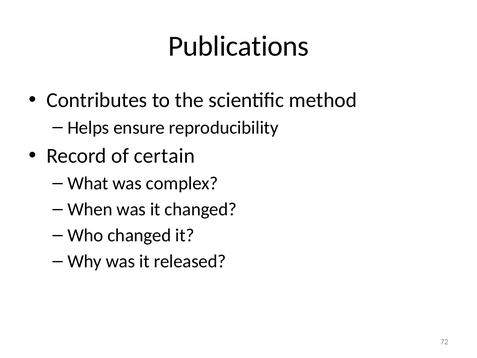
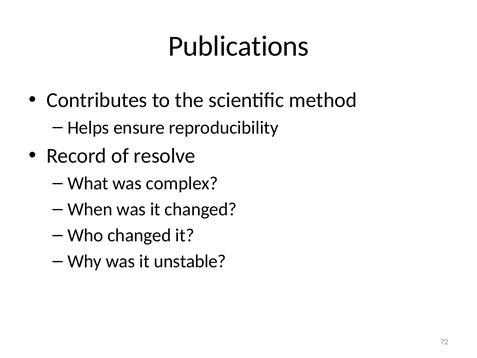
certain: certain -> resolve (165, 156)
released: released -> unstable (190, 261)
